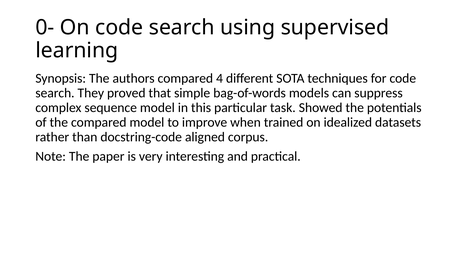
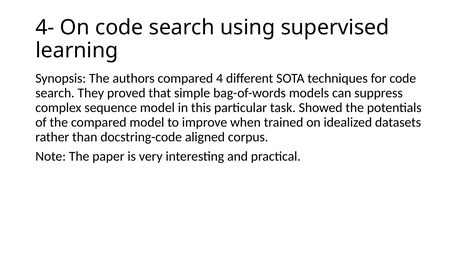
0-: 0- -> 4- (45, 27)
